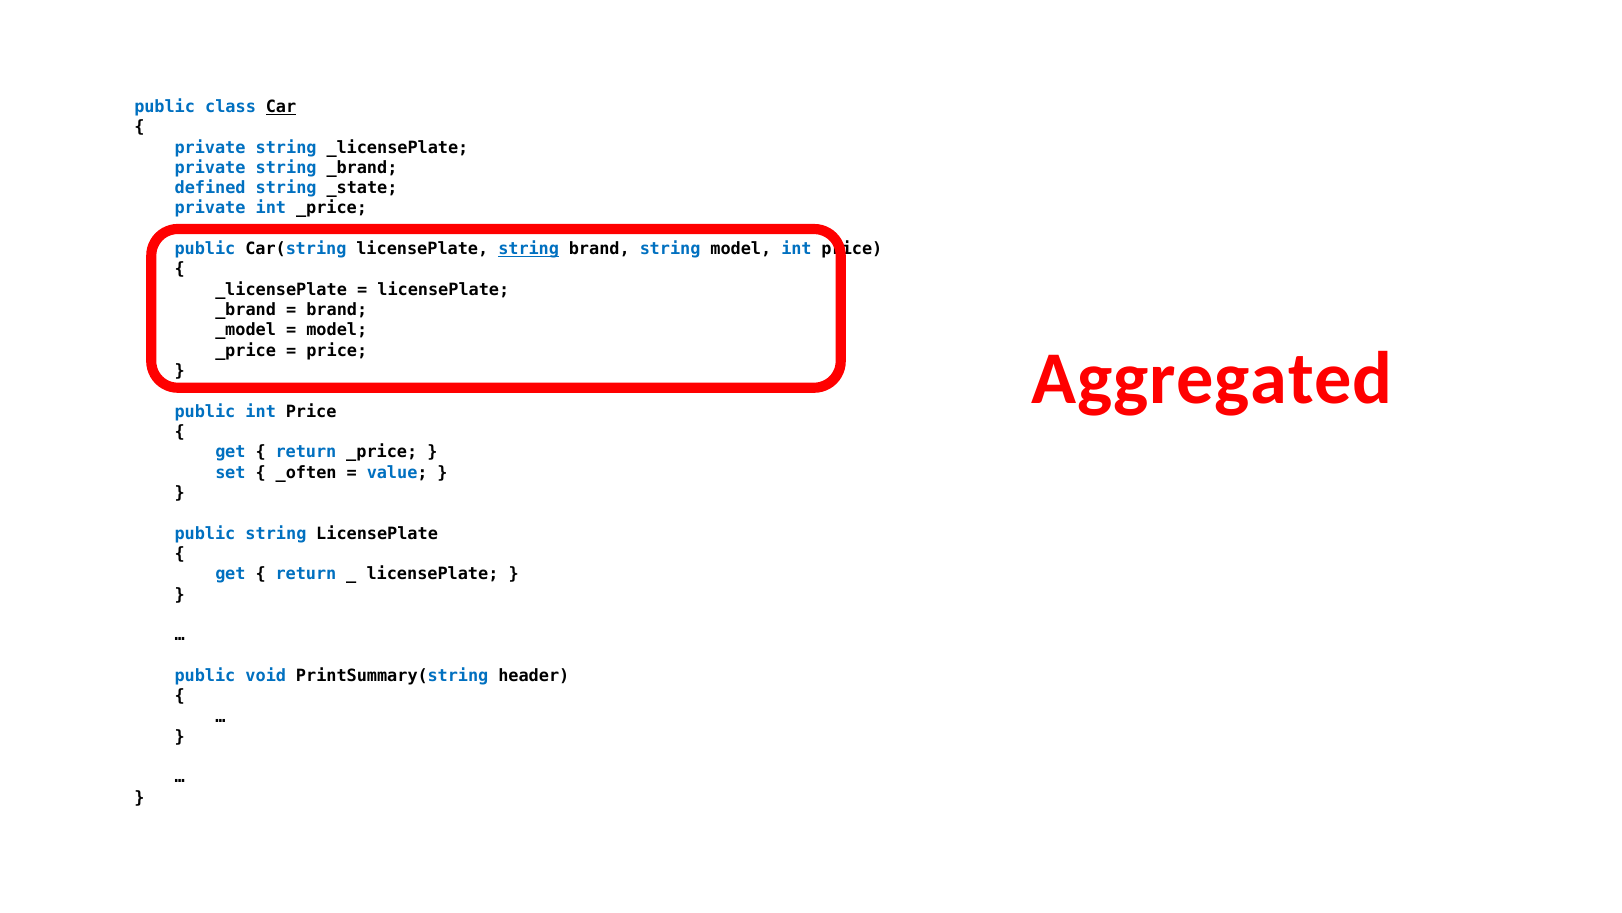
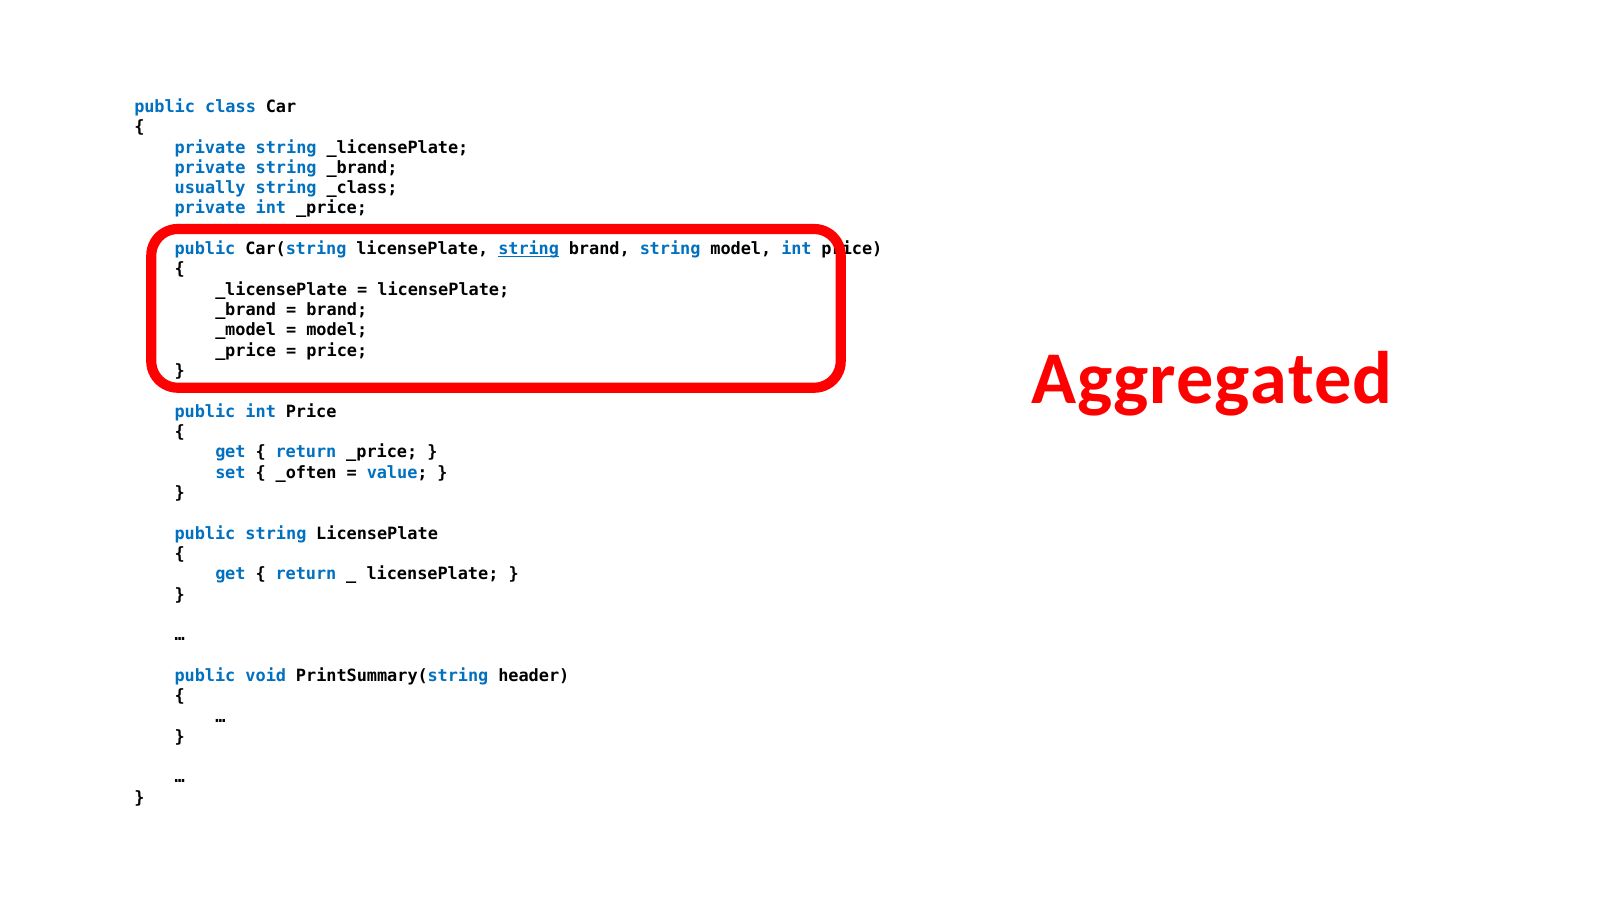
Car underline: present -> none (281, 107)
defined: defined -> usually (210, 188)
_state: _state -> _class (362, 188)
